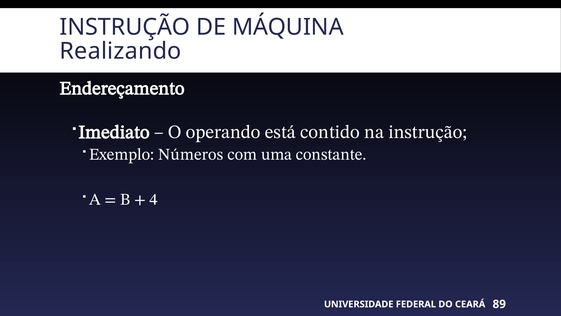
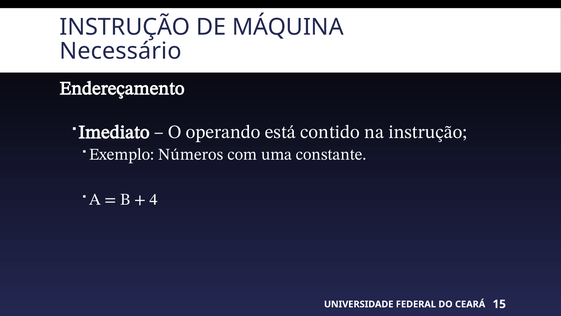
Realizando: Realizando -> Necessário (121, 51)
89: 89 -> 15 (499, 304)
